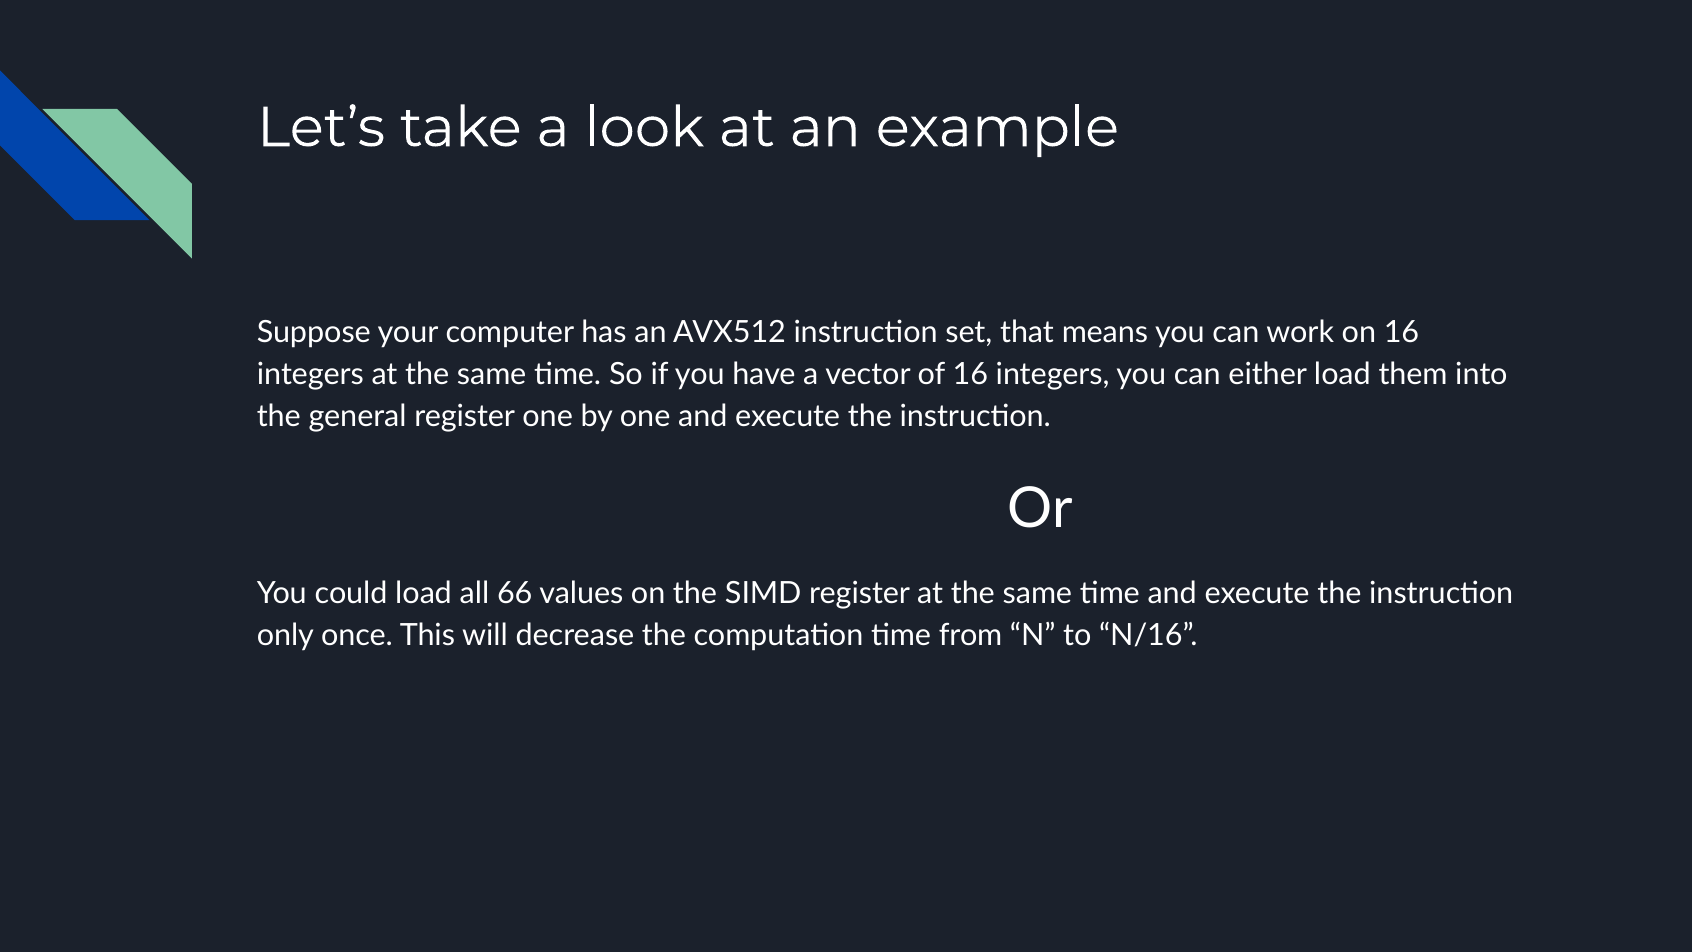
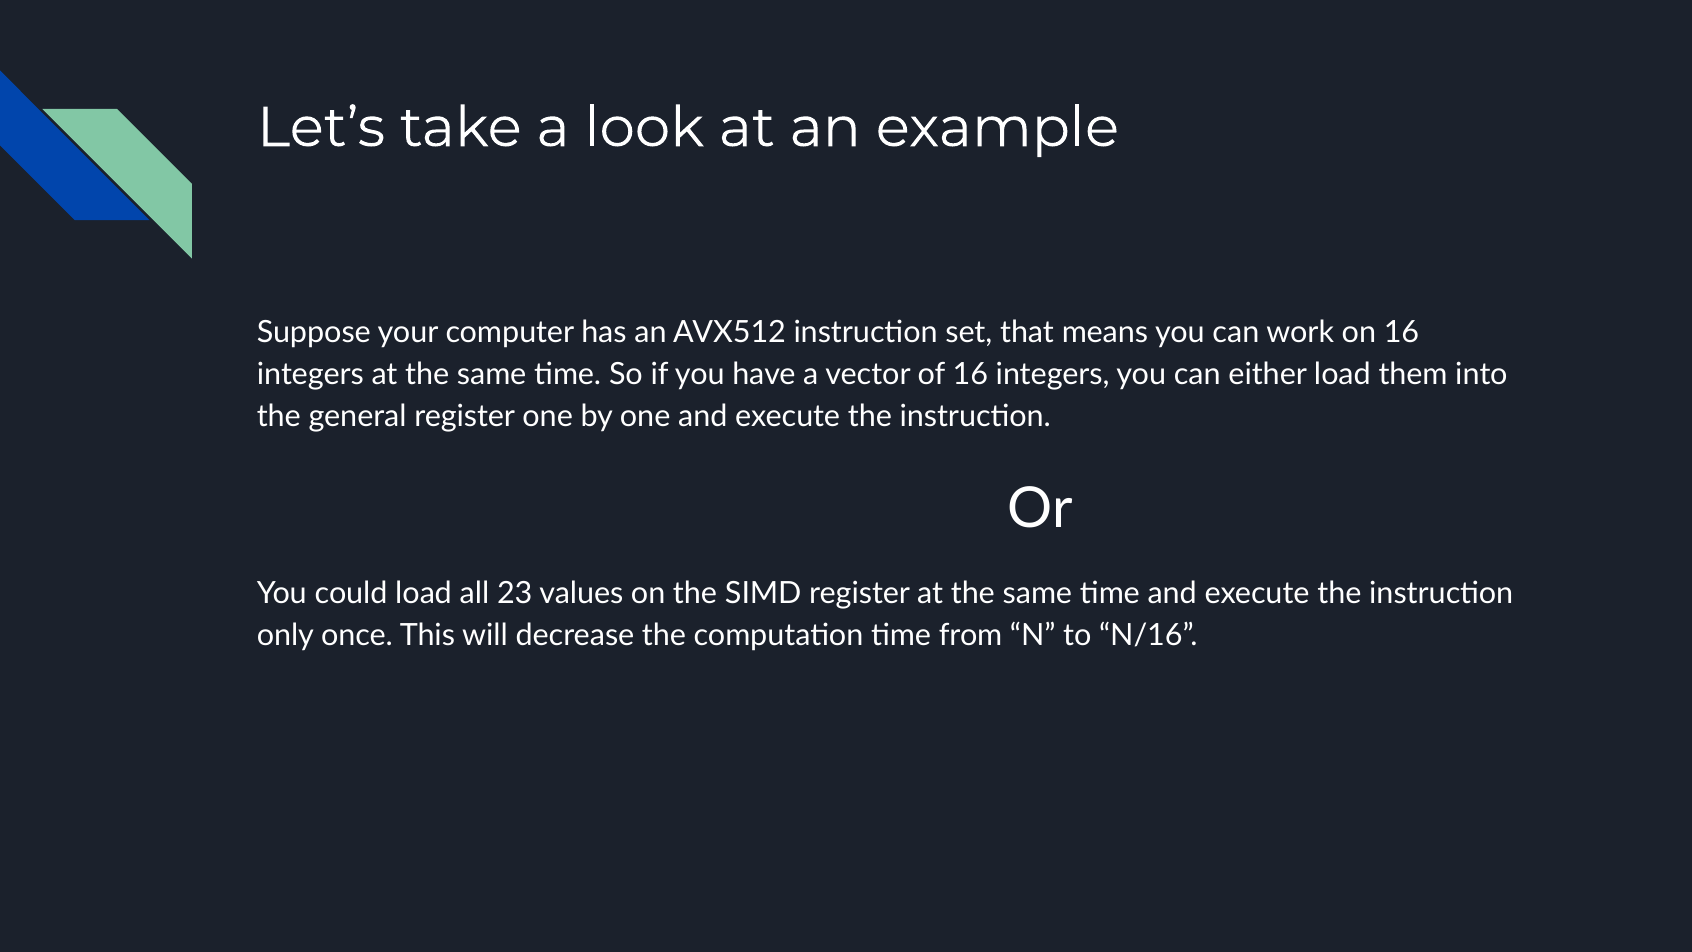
66: 66 -> 23 (515, 593)
